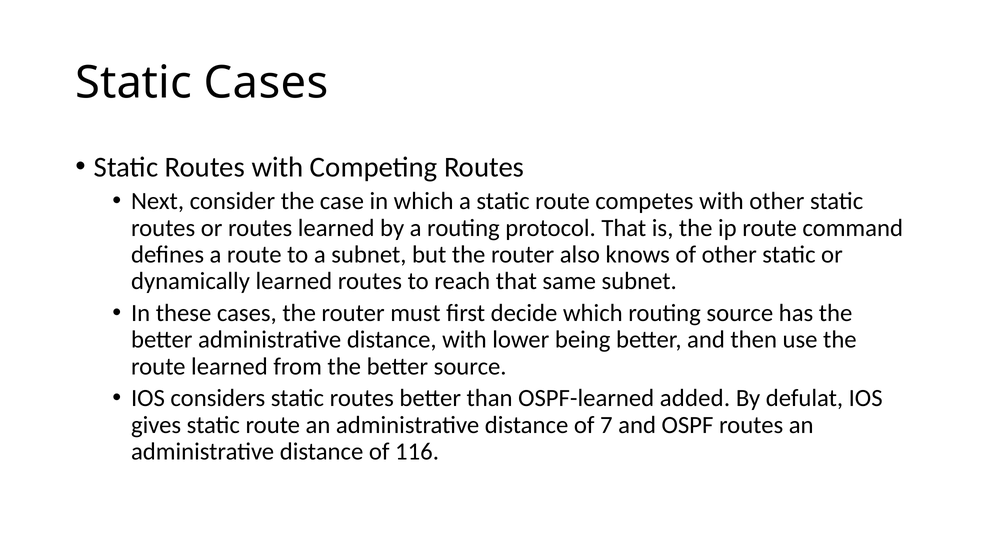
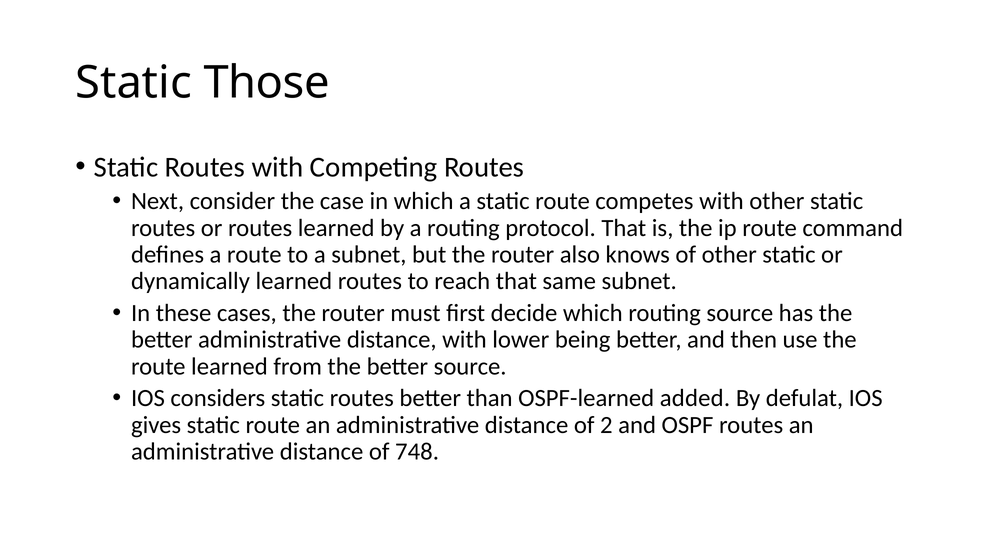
Static Cases: Cases -> Those (267, 83)
7: 7 -> 2 (606, 425)
116: 116 -> 748 (417, 452)
